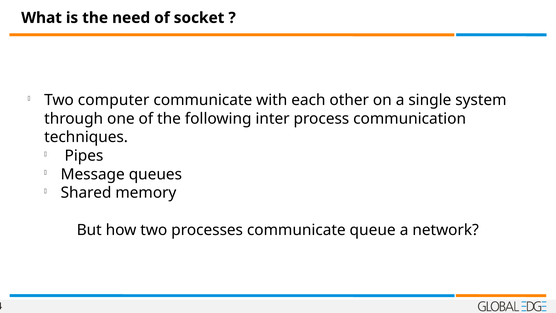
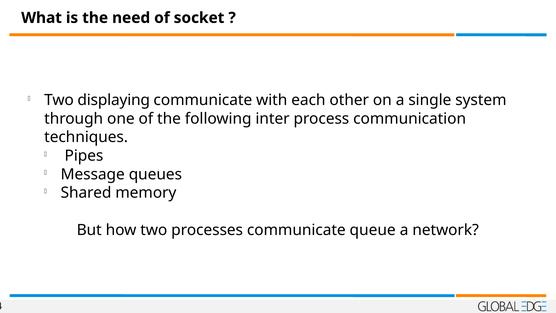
computer: computer -> displaying (114, 100)
